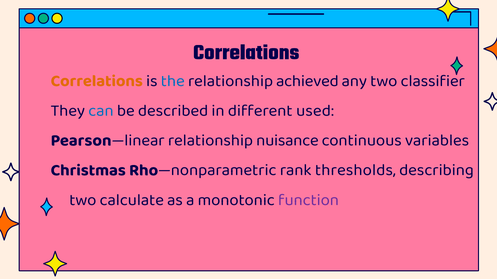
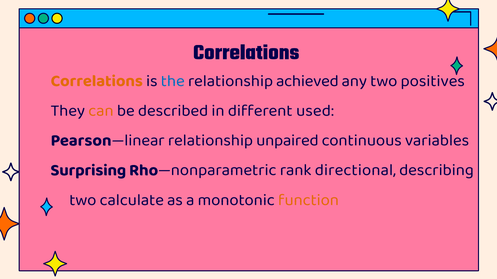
classifier: classifier -> positives (433, 81)
can colour: blue -> orange (101, 111)
nuisance: nuisance -> unpaired (287, 140)
Christmas: Christmas -> Surprising (88, 170)
thresholds: thresholds -> directional (355, 170)
function colour: purple -> orange (308, 200)
